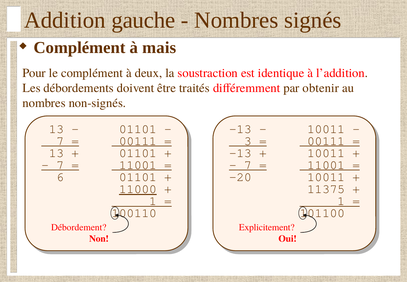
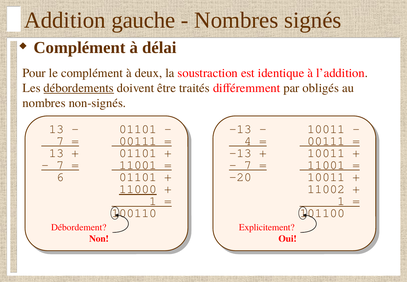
mais: mais -> délai (159, 48)
débordements underline: none -> present (79, 88)
obtenir: obtenir -> obligés (321, 88)
3: 3 -> 4 (248, 141)
11375: 11375 -> 11002 (326, 189)
